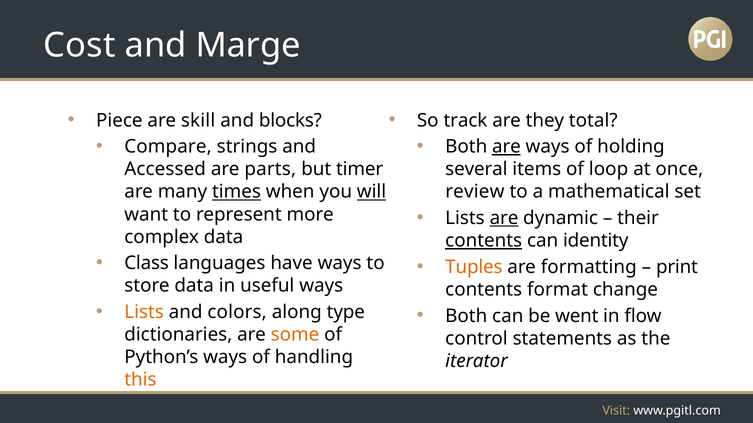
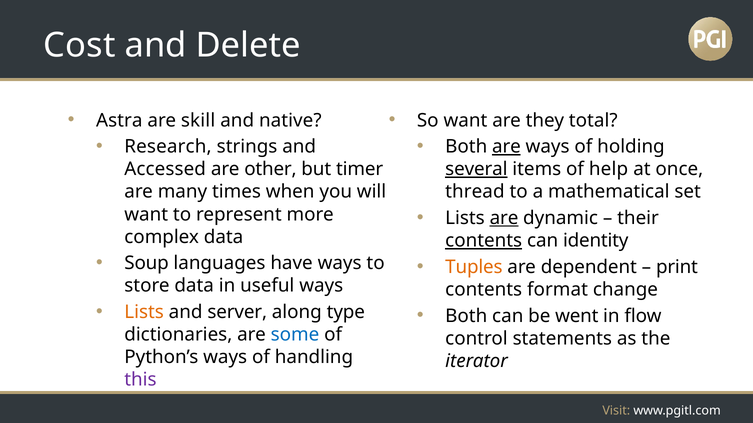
Marge: Marge -> Delete (248, 45)
Piece: Piece -> Astra (119, 120)
blocks: blocks -> native (290, 120)
So track: track -> want (465, 120)
Compare: Compare -> Research (168, 147)
parts: parts -> other (270, 169)
several underline: none -> present (476, 169)
loop: loop -> help (609, 169)
times underline: present -> none (237, 192)
will underline: present -> none (372, 192)
review: review -> thread (475, 192)
Class: Class -> Soup (147, 264)
formatting: formatting -> dependent (589, 267)
colors: colors -> server (237, 312)
some colour: orange -> blue (295, 335)
this colour: orange -> purple (140, 380)
